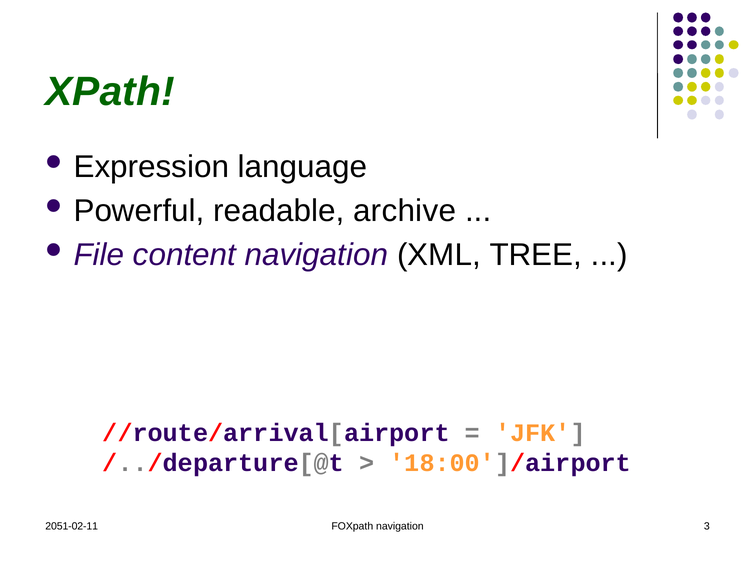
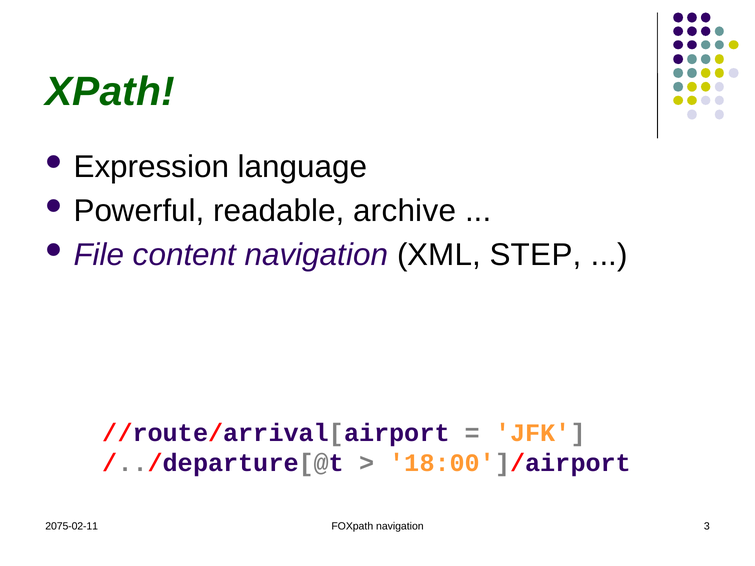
TREE: TREE -> STEP (536, 255)
2051-02-11: 2051-02-11 -> 2075-02-11 (72, 527)
